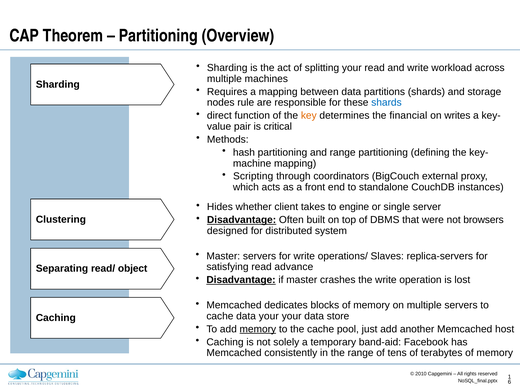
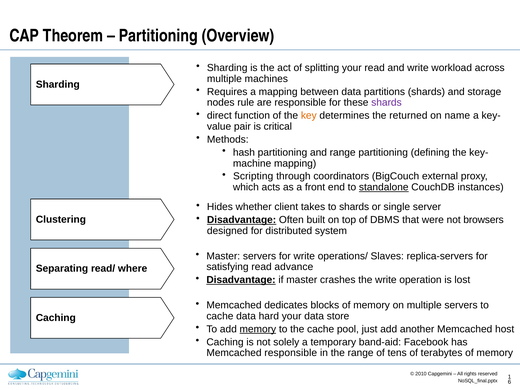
shards colour: blue -> purple (386, 103)
financial: financial -> returned (408, 116)
writes: writes -> name (457, 116)
standalone underline: none -> present (384, 187)
to engine: engine -> shards (354, 207)
object: object -> where (133, 269)
data your: your -> hard (269, 316)
Memcached consistently: consistently -> responsible (291, 353)
